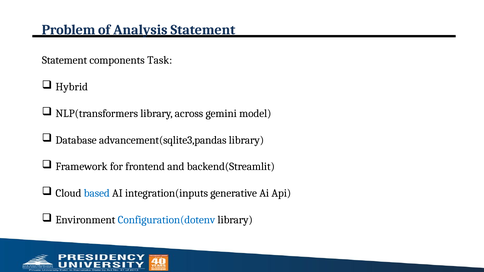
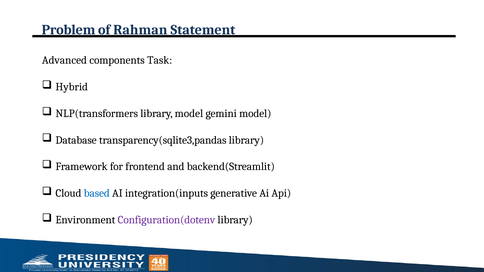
Analysis: Analysis -> Rahman (140, 30)
Statement: Statement -> Advanced (64, 60)
library across: across -> model (189, 114)
advancement(sqlite3,pandas: advancement(sqlite3,pandas -> transparency(sqlite3,pandas (163, 140)
Configuration(dotenv colour: blue -> purple (166, 220)
